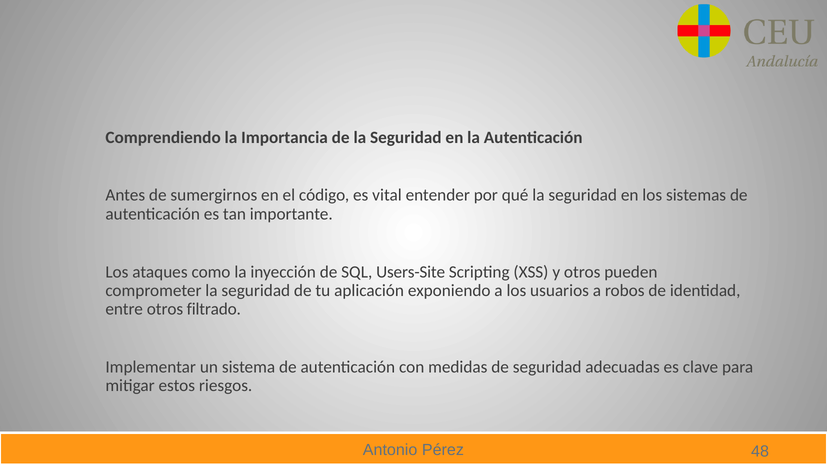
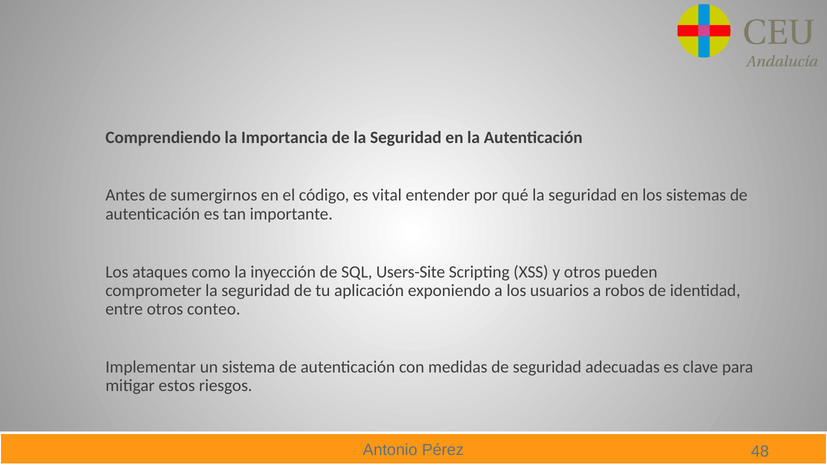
filtrado: filtrado -> conteo (214, 309)
